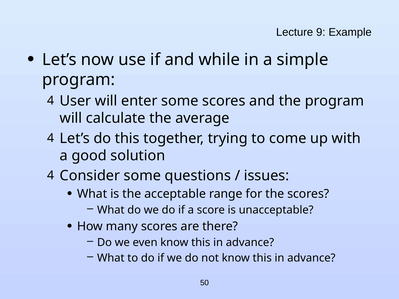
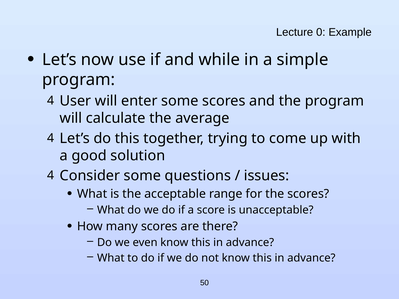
9: 9 -> 0 (321, 32)
